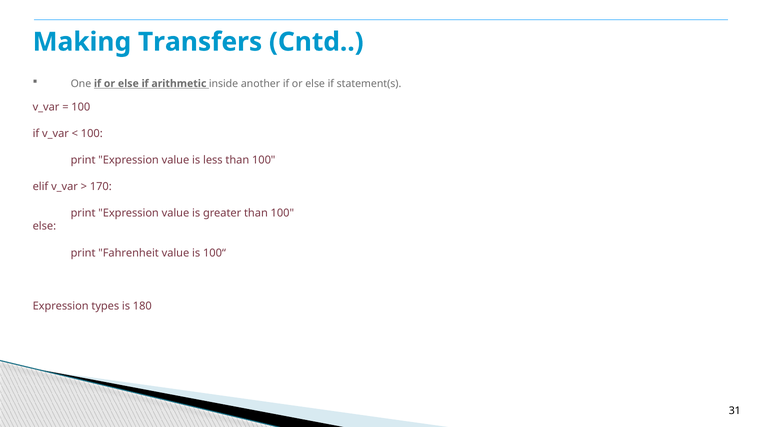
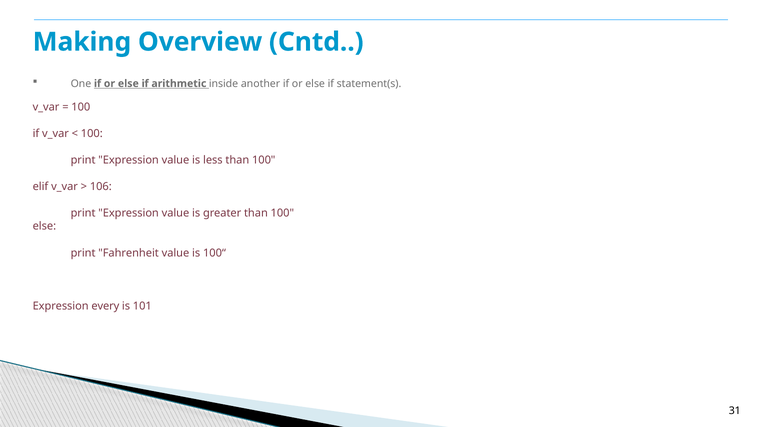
Transfers: Transfers -> Overview (200, 42)
170: 170 -> 106 (101, 186)
types: types -> every (105, 306)
180: 180 -> 101 (142, 306)
